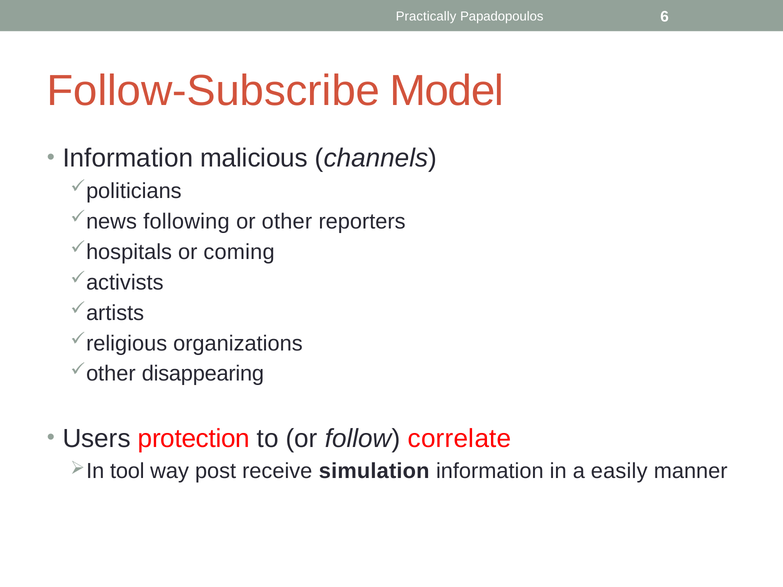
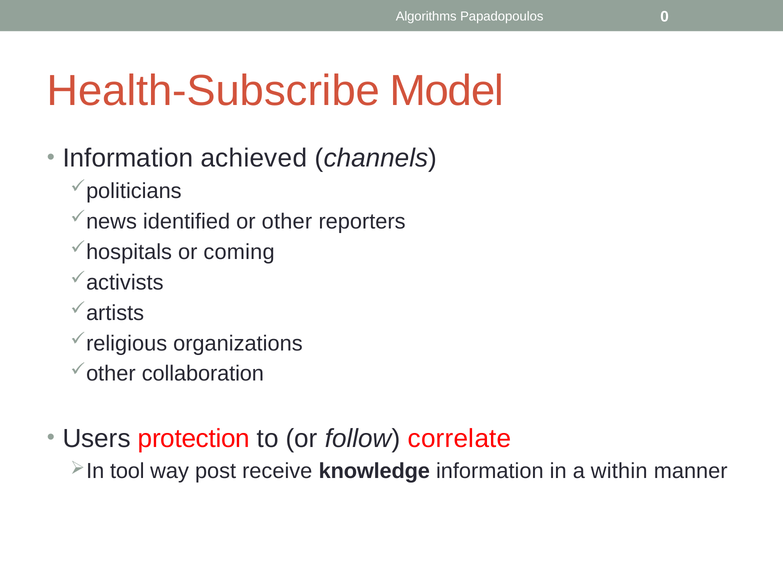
Practically: Practically -> Algorithms (426, 17)
6: 6 -> 0 (665, 17)
Follow-Subscribe: Follow-Subscribe -> Health-Subscribe (213, 91)
malicious: malicious -> achieved (254, 158)
following: following -> identified (187, 222)
disappearing: disappearing -> collaboration (203, 374)
simulation: simulation -> knowledge (374, 471)
easily: easily -> within (619, 471)
